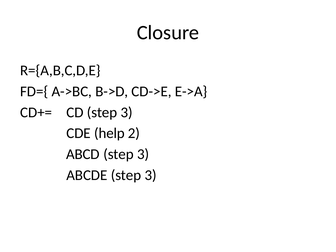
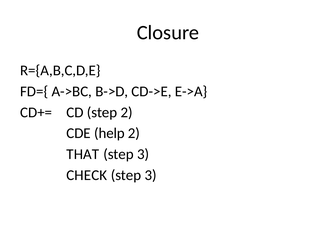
CD step 3: 3 -> 2 (127, 112)
ABCD: ABCD -> THAT (83, 154)
ABCDE: ABCDE -> CHECK (87, 175)
